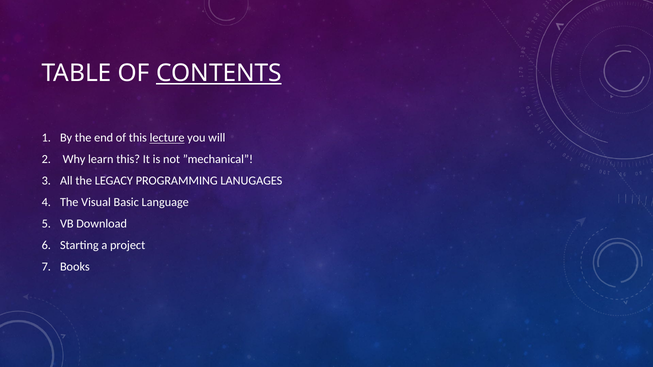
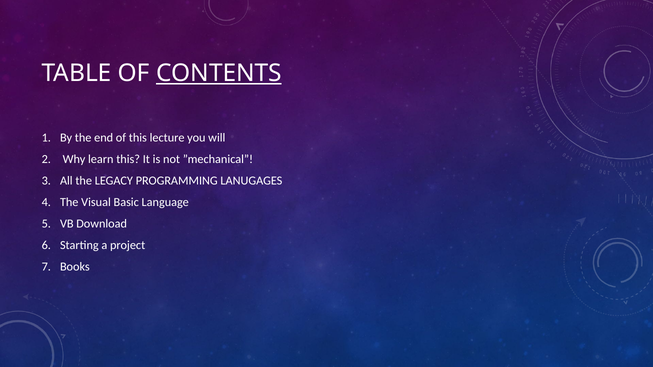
lecture underline: present -> none (167, 138)
